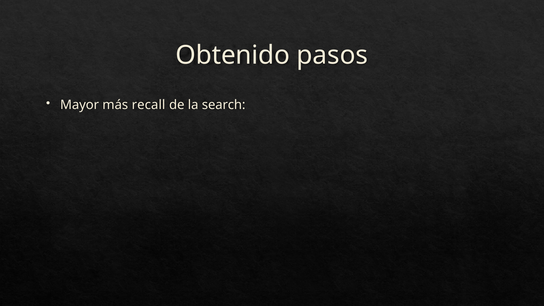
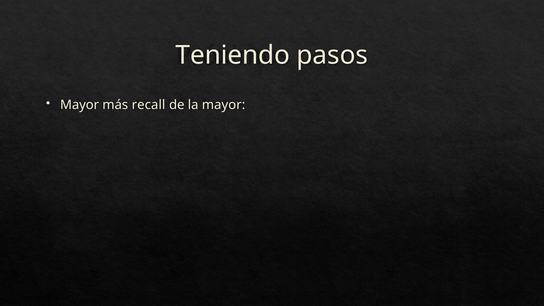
Obtenido: Obtenido -> Teniendo (233, 55)
la search: search -> mayor (224, 105)
